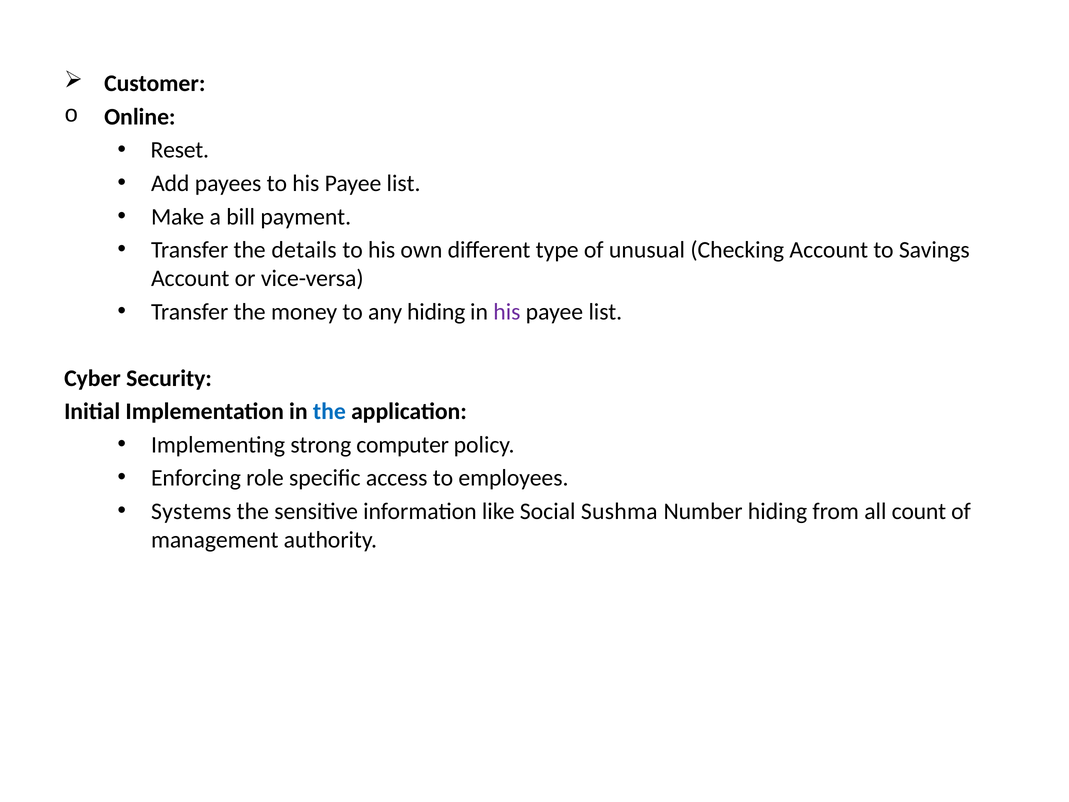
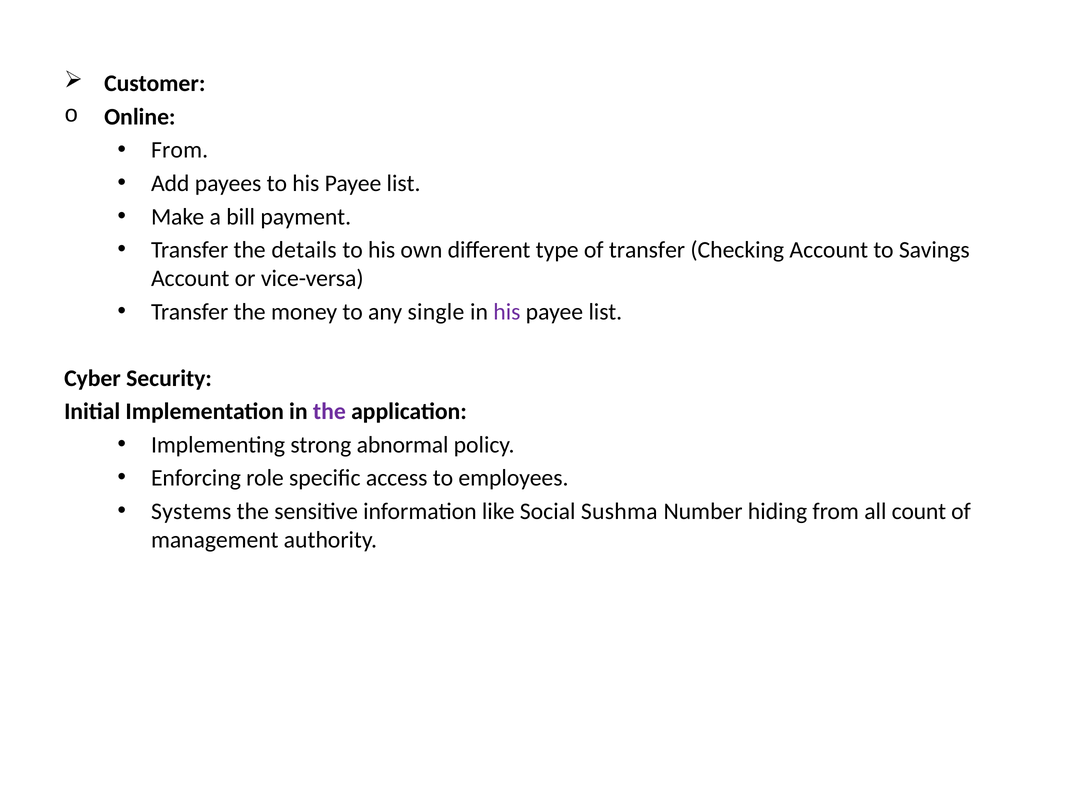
Reset: Reset -> From (180, 150)
of unusual: unusual -> transfer (647, 250)
any hiding: hiding -> single (436, 312)
the colour: blue -> purple (329, 411)
computer: computer -> abnormal (403, 445)
